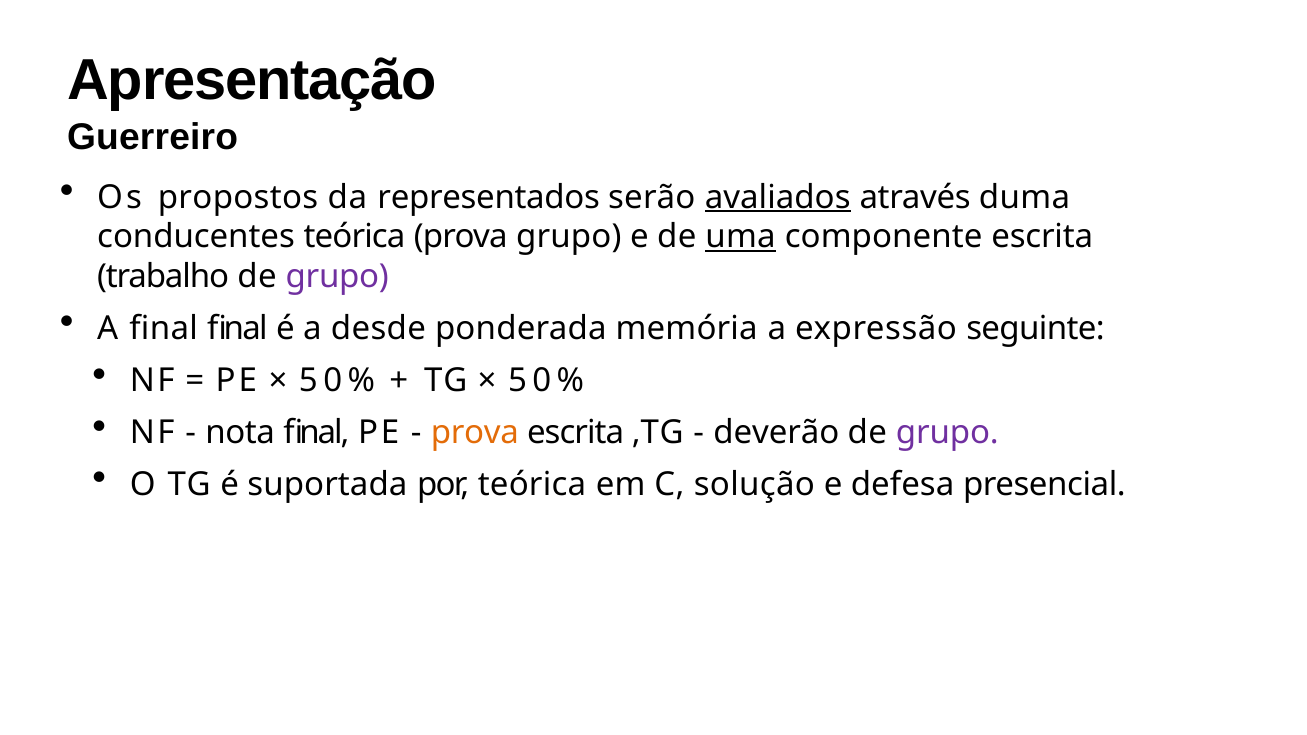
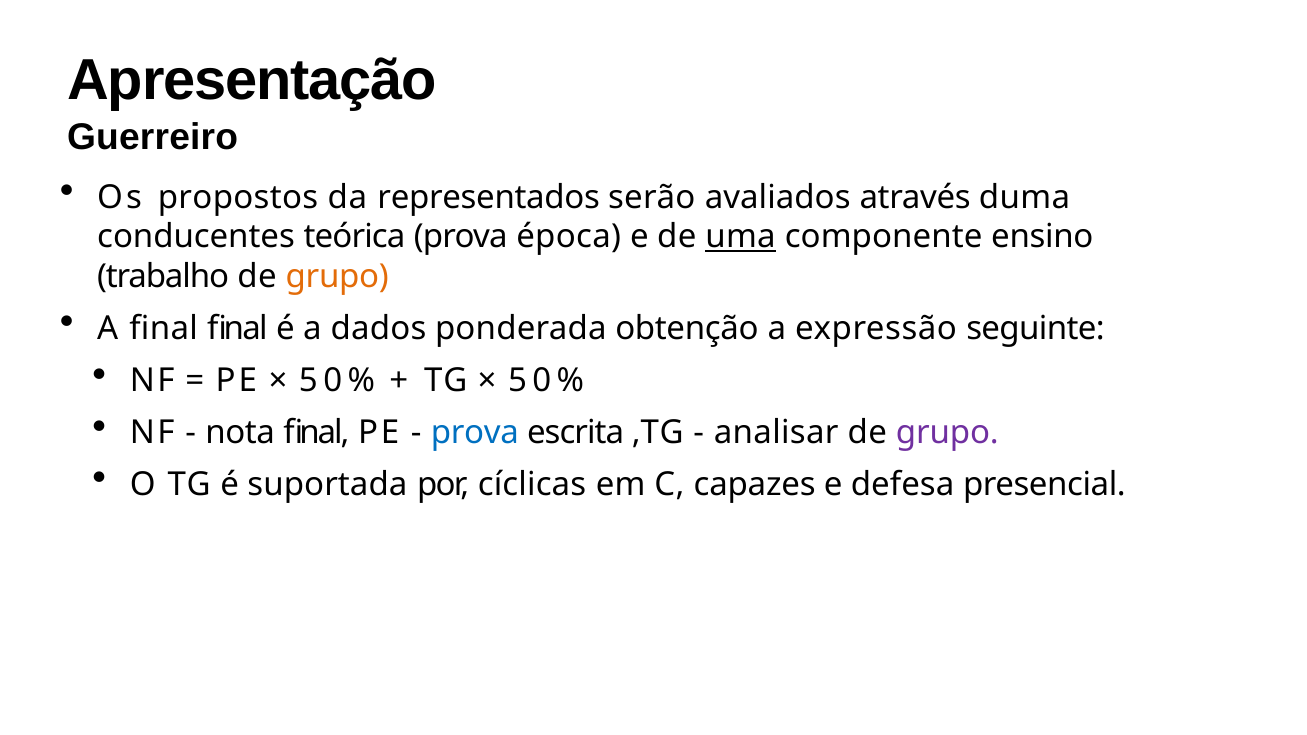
avaliados underline: present -> none (778, 197)
prova grupo: grupo -> época (569, 237)
componente escrita: escrita -> ensino (1042, 237)
grupo colour: purple -> orange (337, 277)
desde: desde -> dados (379, 329)
memória: memória -> obtenção (687, 329)
prova colour: orange -> blue (475, 433)
deverão: deverão -> analisar (776, 433)
por teórica: teórica -> cíclicas (532, 485)
solução: solução -> capazes (755, 485)
